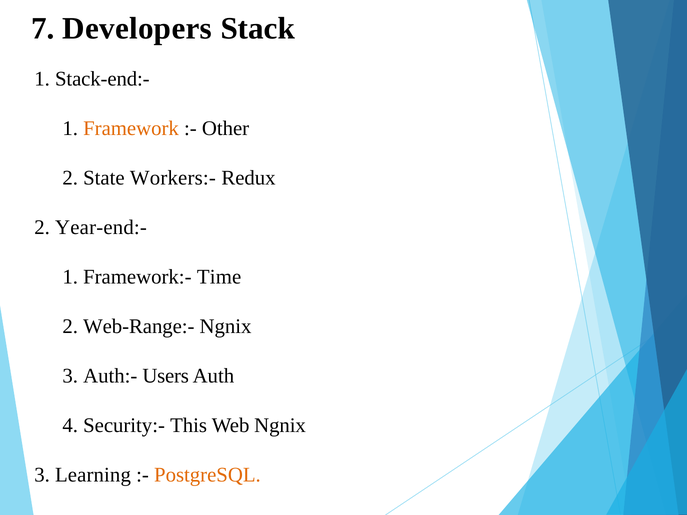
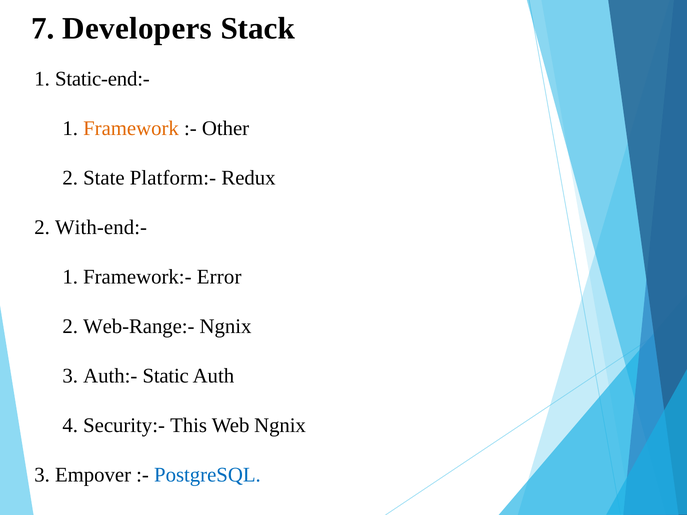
Stack-end:-: Stack-end:- -> Static-end:- (102, 79)
Workers:-: Workers:- -> Platform:- (173, 178)
Year-end:-: Year-end:- -> With-end:- (101, 227)
Time: Time -> Error (219, 277)
Users: Users -> Static (166, 376)
Learning: Learning -> Empover (93, 475)
PostgreSQL colour: orange -> blue (207, 475)
